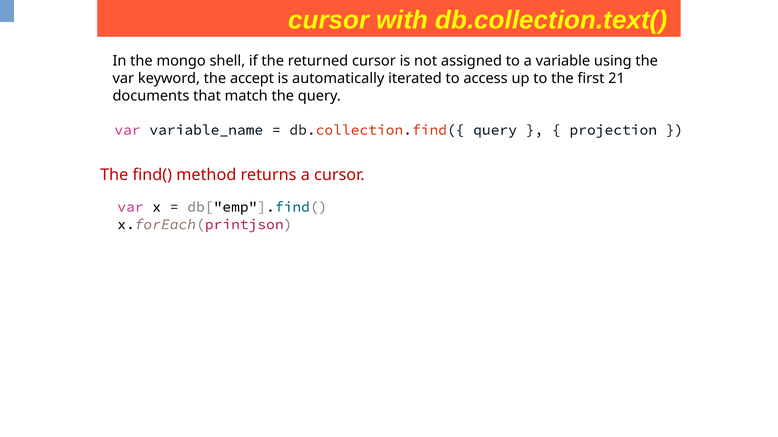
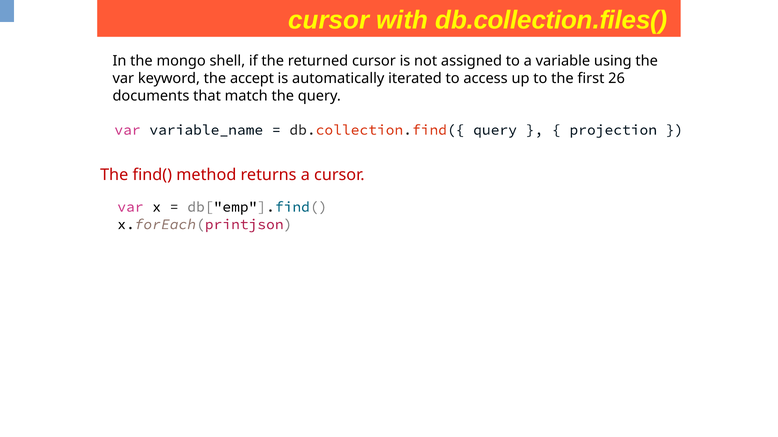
db.collection.text(: db.collection.text( -> db.collection.files( (551, 20)
21: 21 -> 26 (617, 79)
